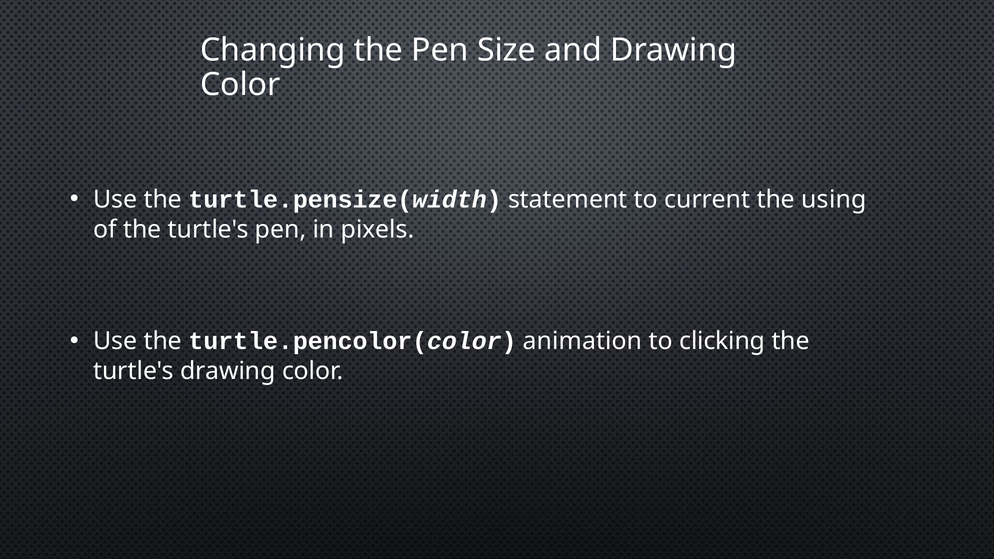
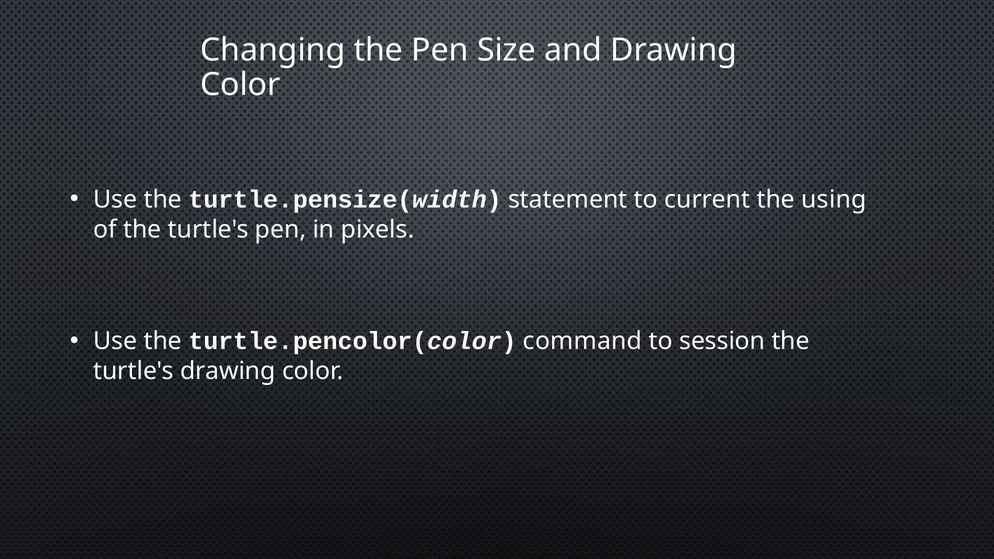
animation: animation -> command (583, 341)
clicking: clicking -> session (722, 341)
